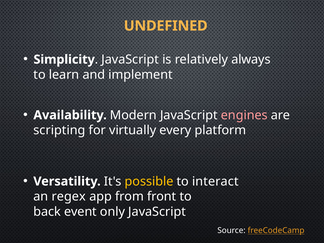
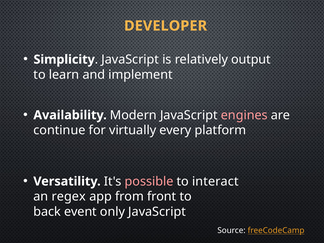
UNDEFINED: UNDEFINED -> DEVELOPER (166, 26)
always: always -> output (251, 59)
scripting: scripting -> continue (59, 130)
possible colour: yellow -> pink (149, 181)
